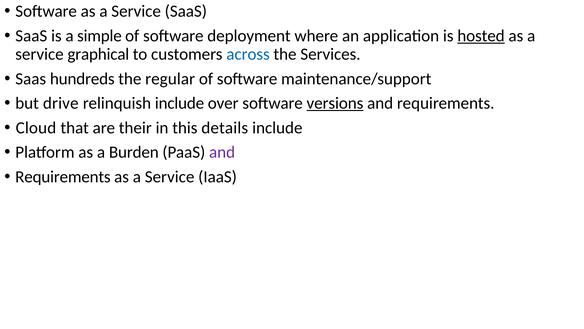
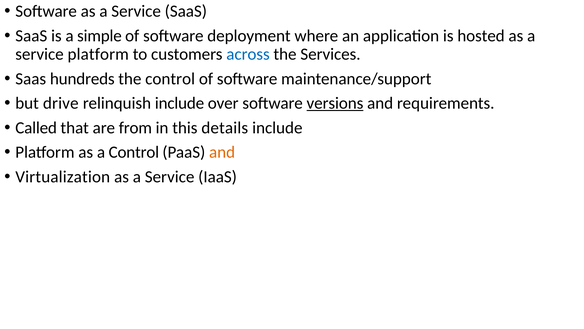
hosted underline: present -> none (481, 36)
service graphical: graphical -> platform (98, 54)
the regular: regular -> control (170, 79)
Cloud: Cloud -> Called (36, 128)
their: their -> from (135, 128)
a Burden: Burden -> Control (134, 152)
and colour: purple -> orange (222, 152)
Requirements: Requirements -> Virtualization (63, 177)
